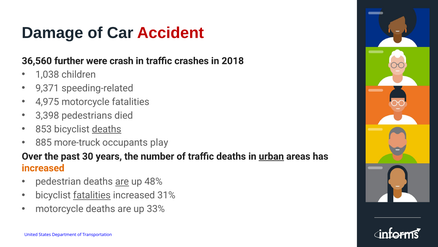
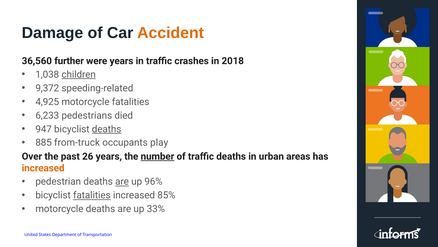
Accident colour: red -> orange (171, 33)
were crash: crash -> years (121, 61)
children underline: none -> present (79, 74)
9,371: 9,371 -> 9,372 (47, 88)
4,975: 4,975 -> 4,925 (47, 102)
3,398: 3,398 -> 6,233 (47, 115)
853: 853 -> 947 (44, 129)
more-truck: more-truck -> from-truck (77, 142)
30: 30 -> 26 (88, 156)
number underline: none -> present (157, 156)
urban underline: present -> none (271, 156)
48%: 48% -> 96% (153, 181)
31%: 31% -> 85% (166, 195)
